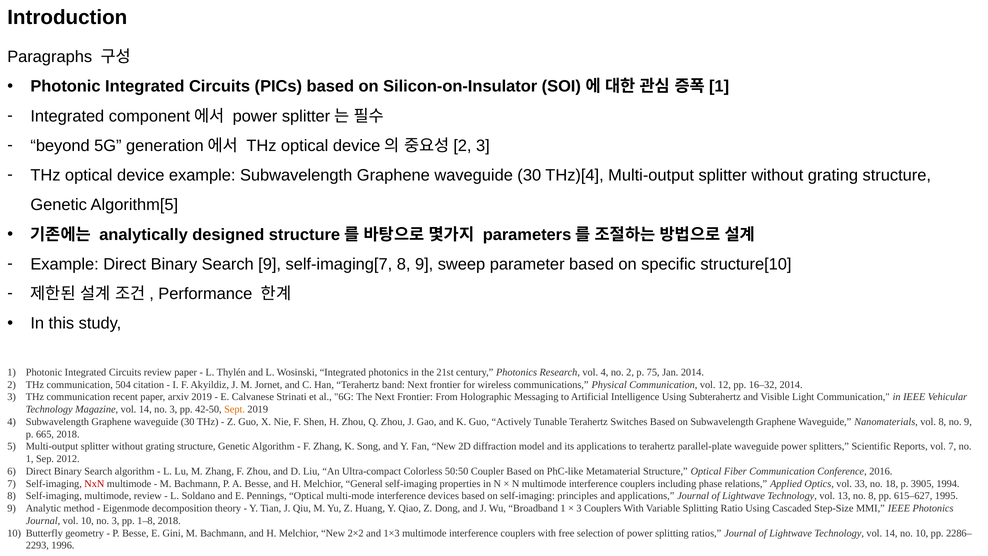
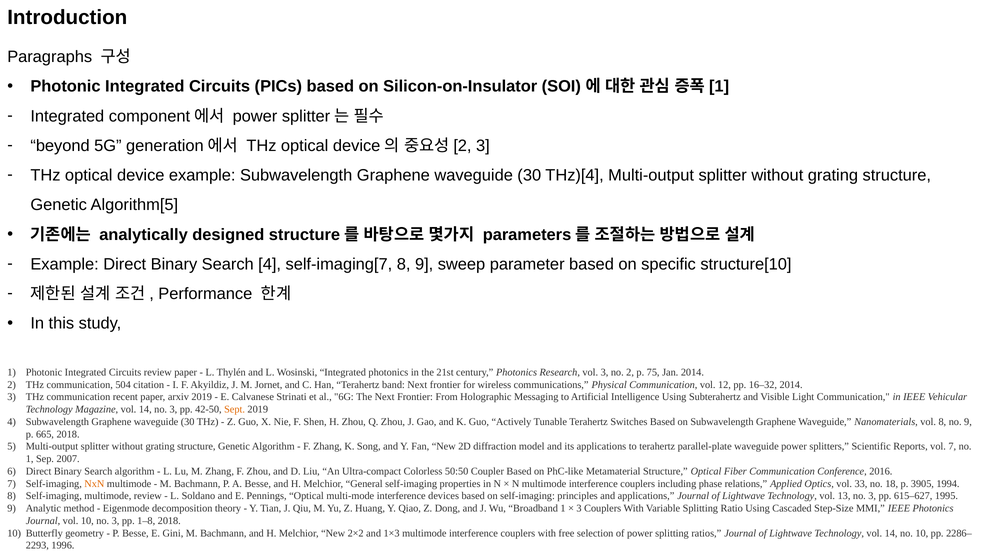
Search 9: 9 -> 4 (270, 264)
vol 4: 4 -> 3 (605, 372)
2012: 2012 -> 2007 (68, 459)
NxN colour: red -> orange (94, 483)
13 no 8: 8 -> 3 (872, 496)
